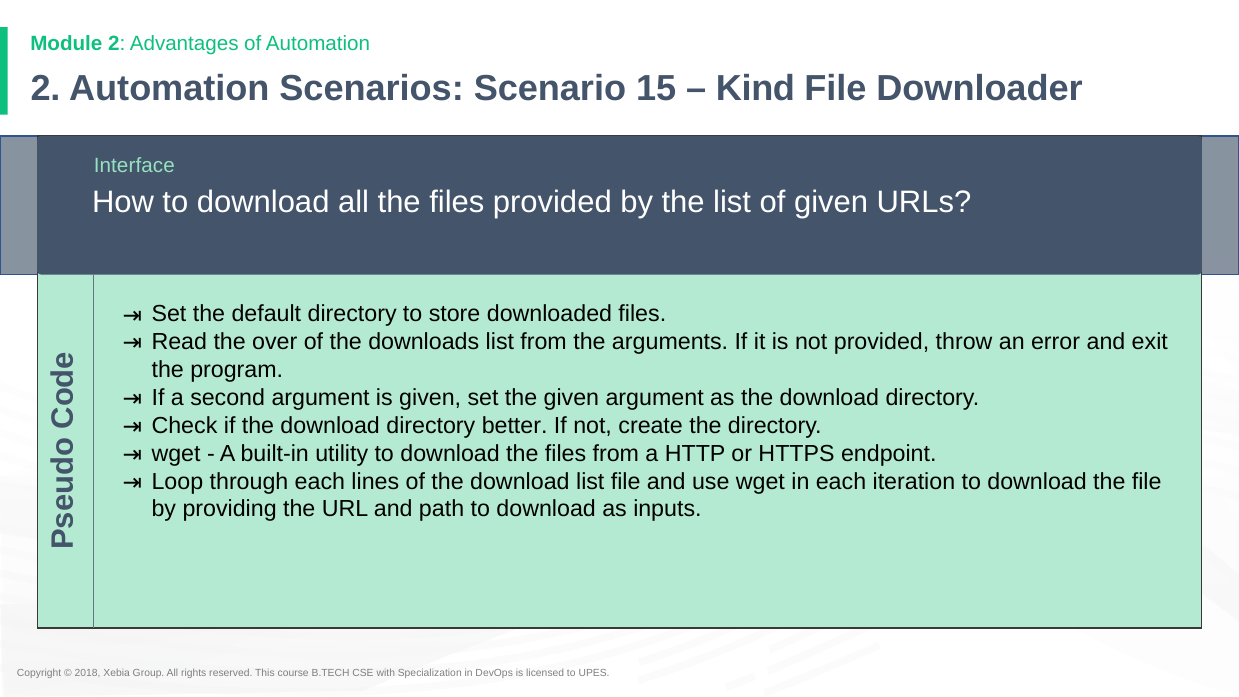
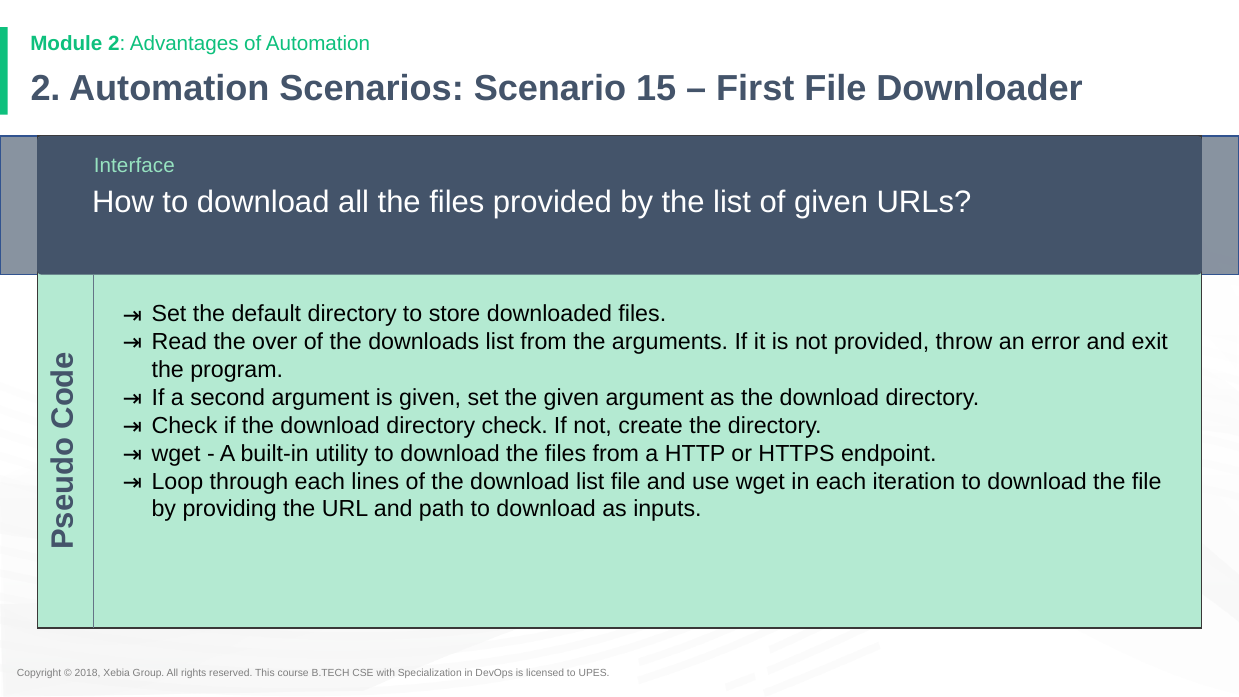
Kind: Kind -> First (755, 88)
directory better: better -> check (515, 426)
